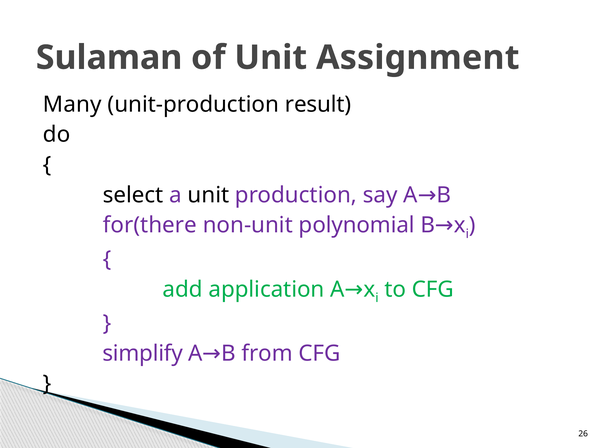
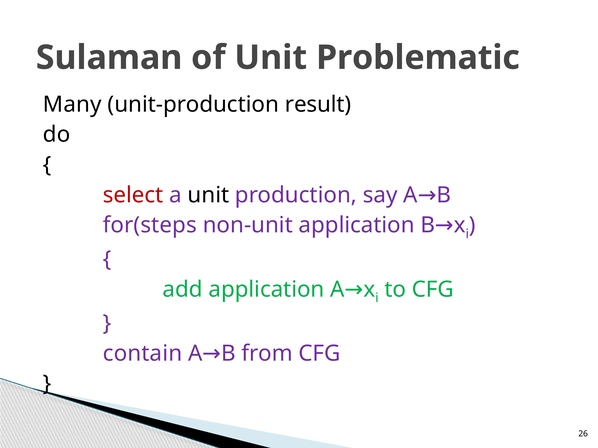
Assignment: Assignment -> Problematic (418, 58)
select colour: black -> red (133, 195)
for(there: for(there -> for(steps (150, 225)
non-unit polynomial: polynomial -> application (357, 225)
simplify: simplify -> contain (142, 354)
